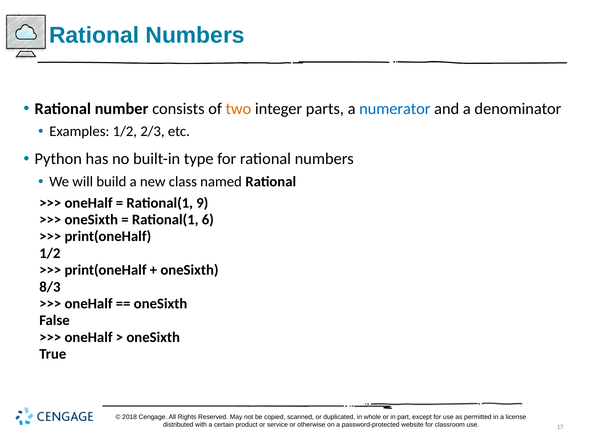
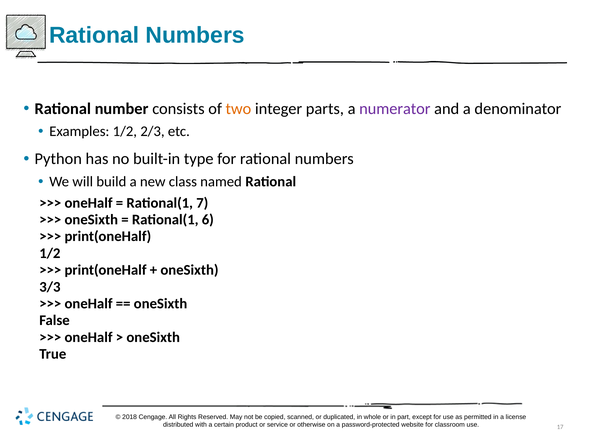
numerator colour: blue -> purple (395, 109)
9: 9 -> 7 (202, 203)
8/3: 8/3 -> 3/3 (50, 287)
